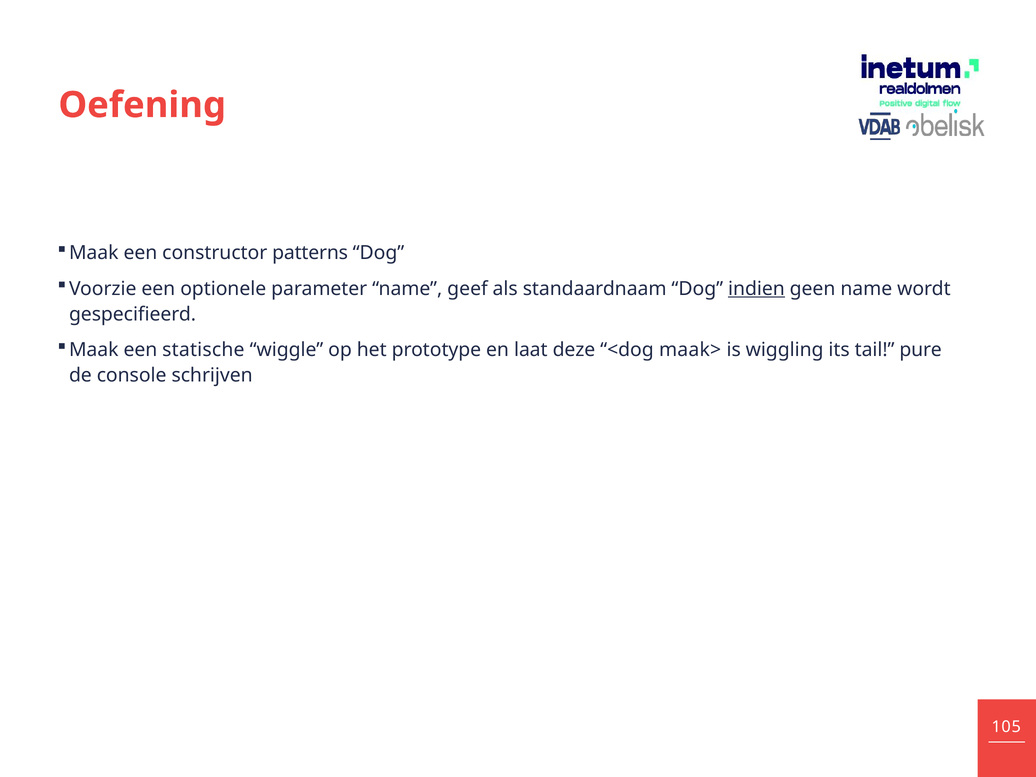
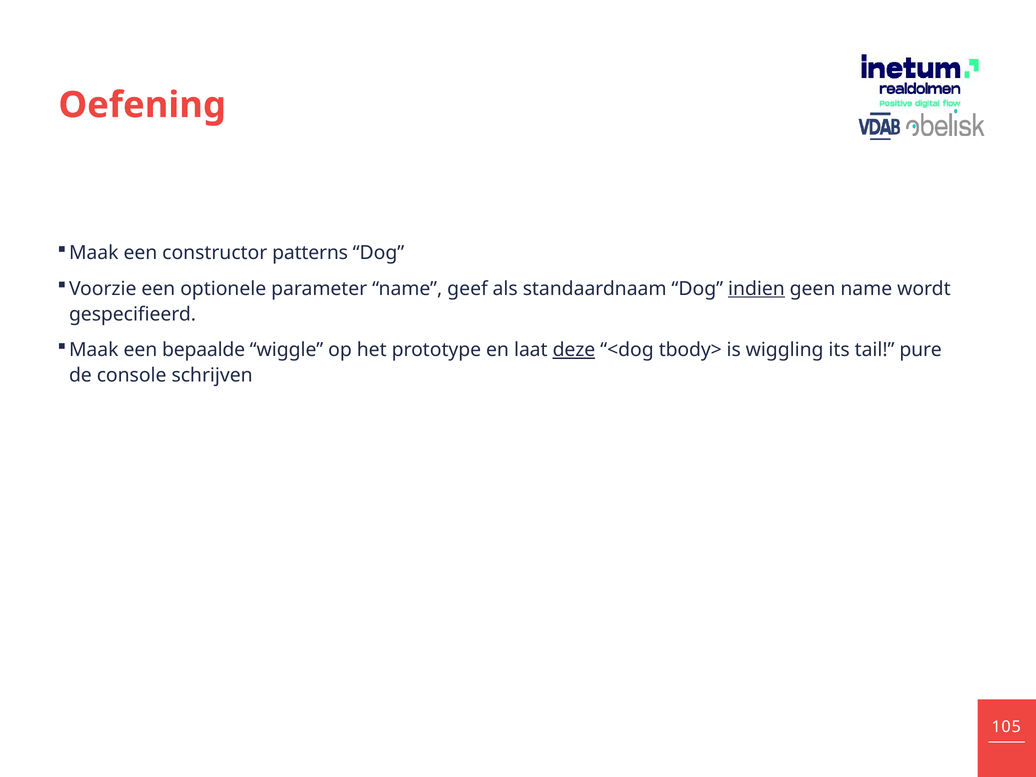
statische: statische -> bepaalde (204, 350)
deze underline: none -> present (574, 350)
maak>: maak> -> tbody> (690, 350)
